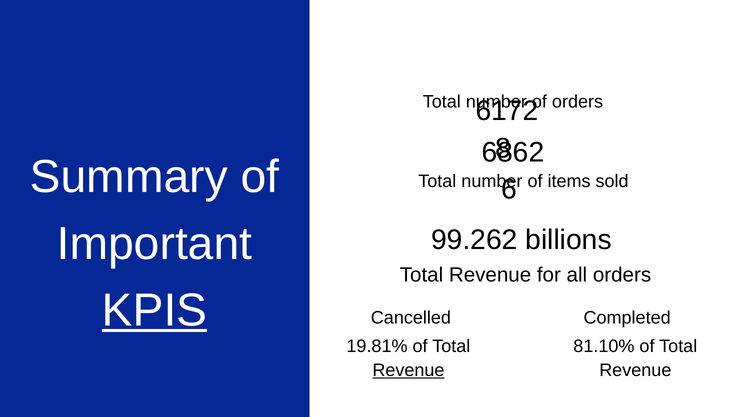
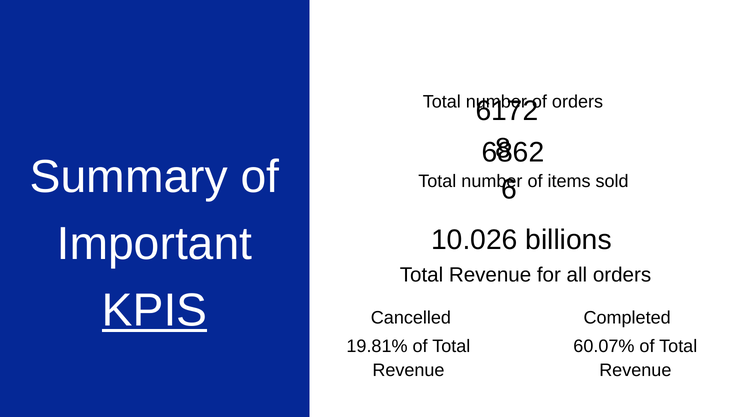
99.262: 99.262 -> 10.026 (474, 240)
81.10%: 81.10% -> 60.07% (604, 346)
Revenue underline: present -> none (408, 370)
